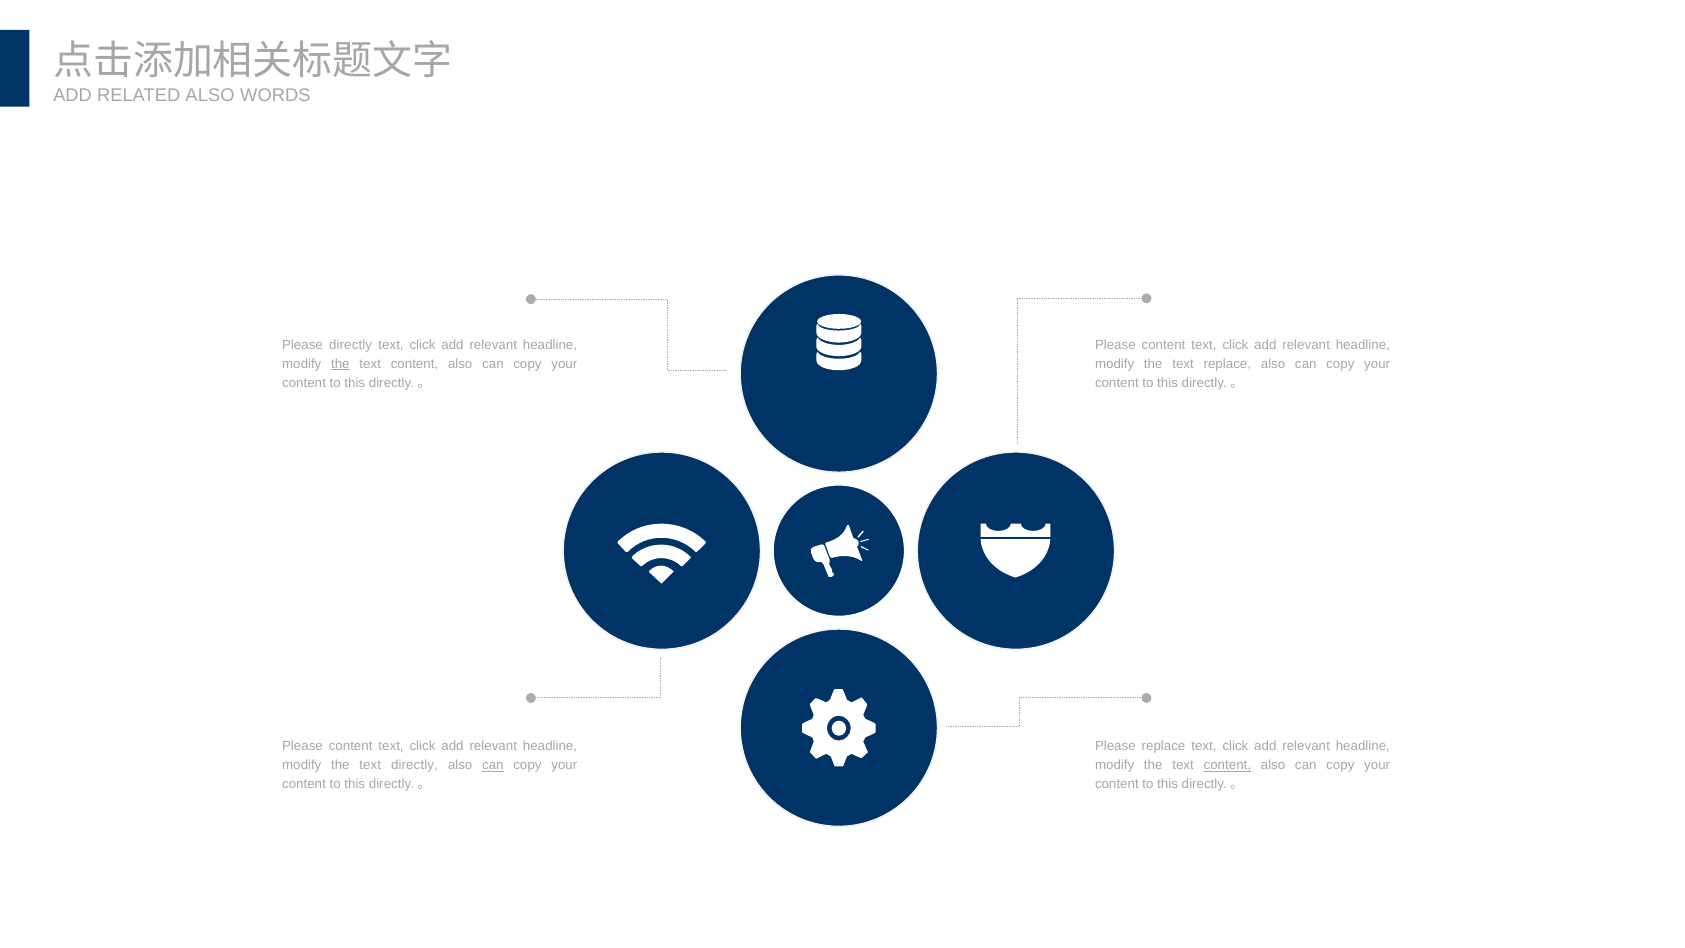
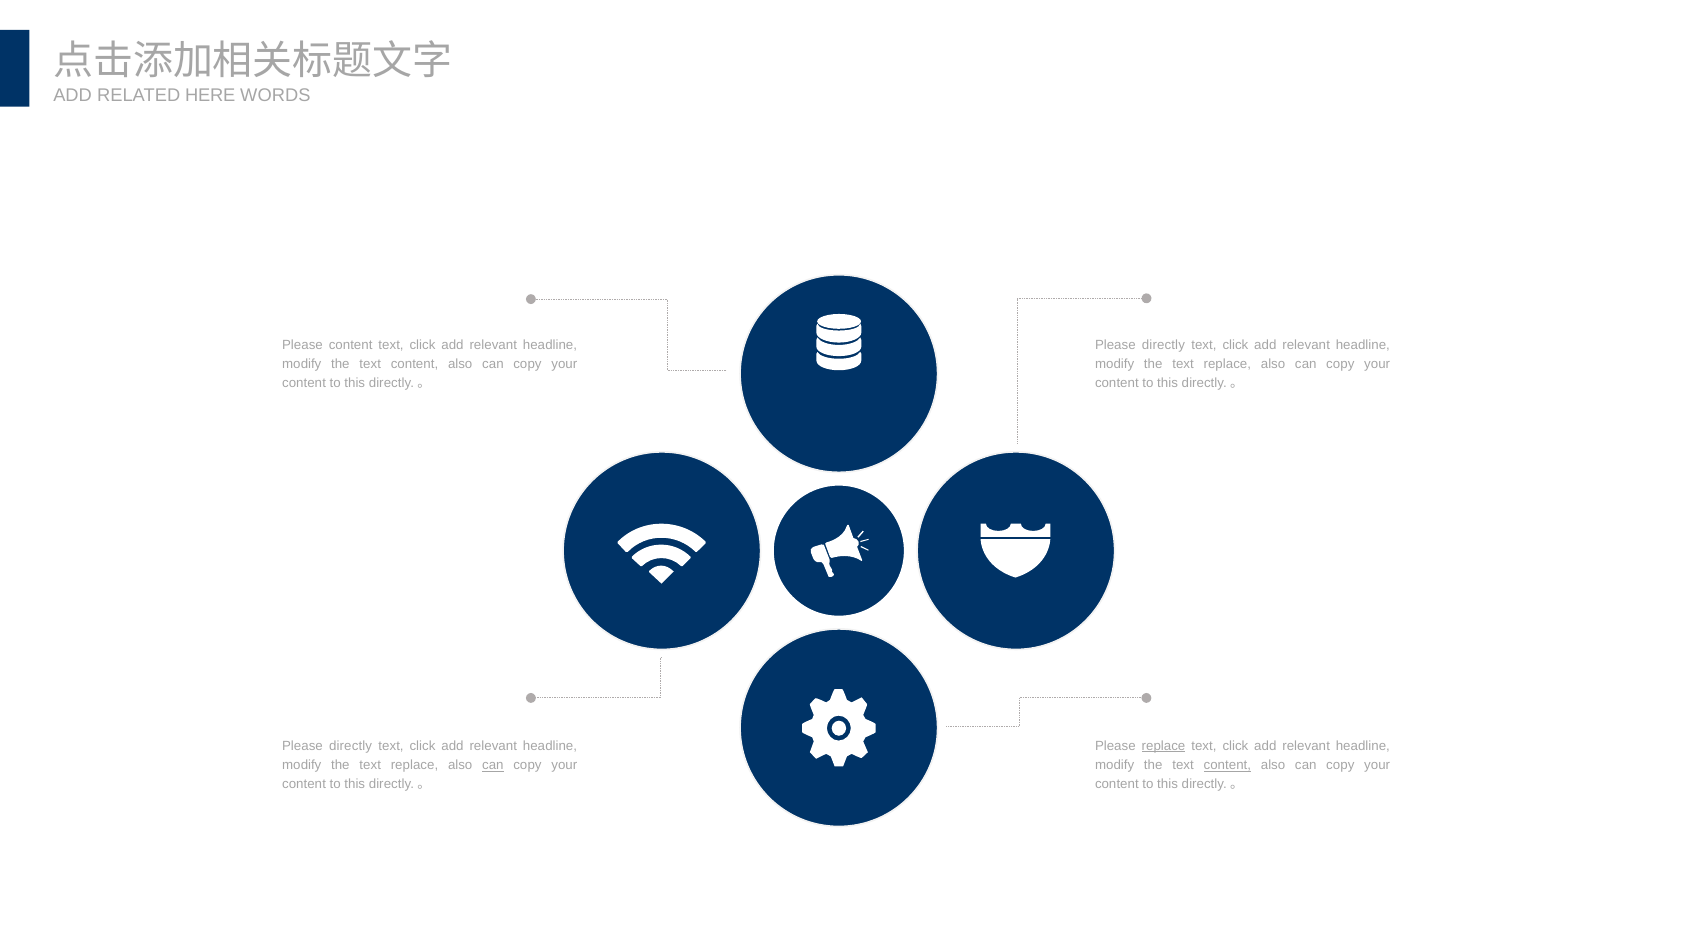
RELATED ALSO: ALSO -> HERE (210, 96)
Please directly: directly -> content (351, 345)
content: content -> directly (1163, 345)
the underline: present -> none (340, 364)
content: content -> directly (351, 746)
replace underline: none -> present (1164, 746)
directly: directly -> replace (415, 765)
